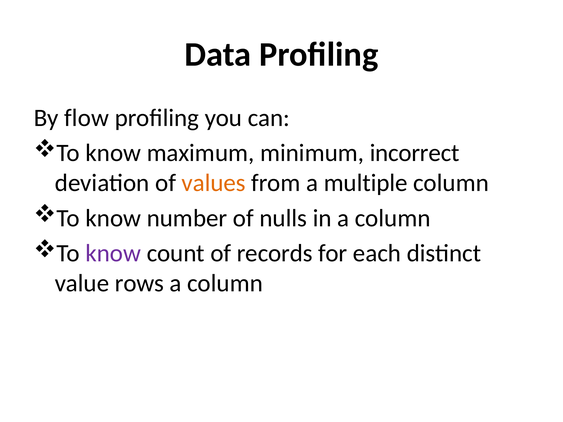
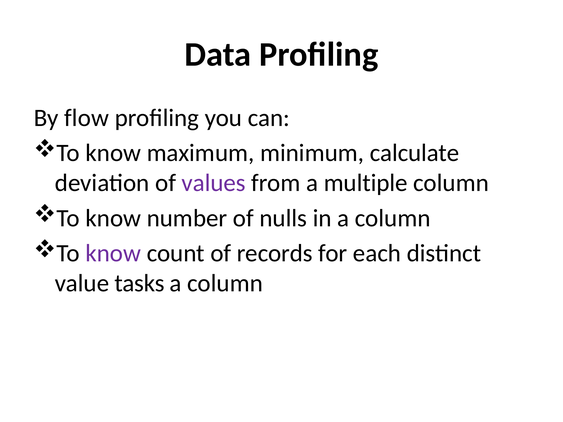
incorrect: incorrect -> calculate (415, 153)
values colour: orange -> purple (214, 183)
rows: rows -> tasks (140, 283)
